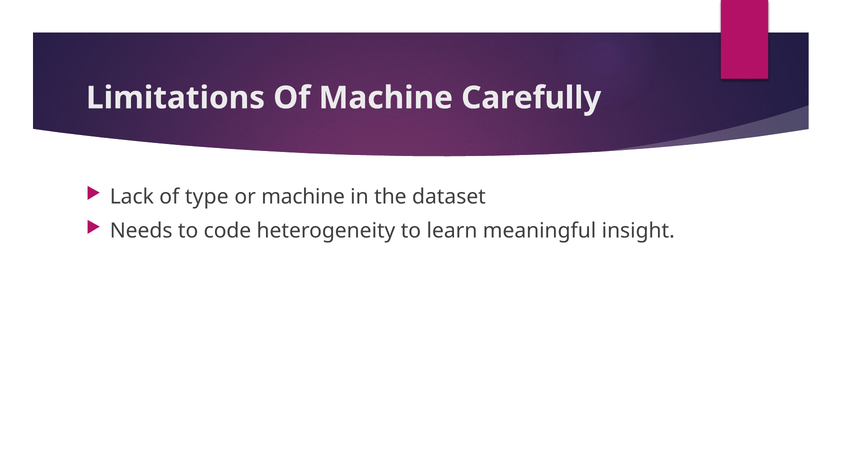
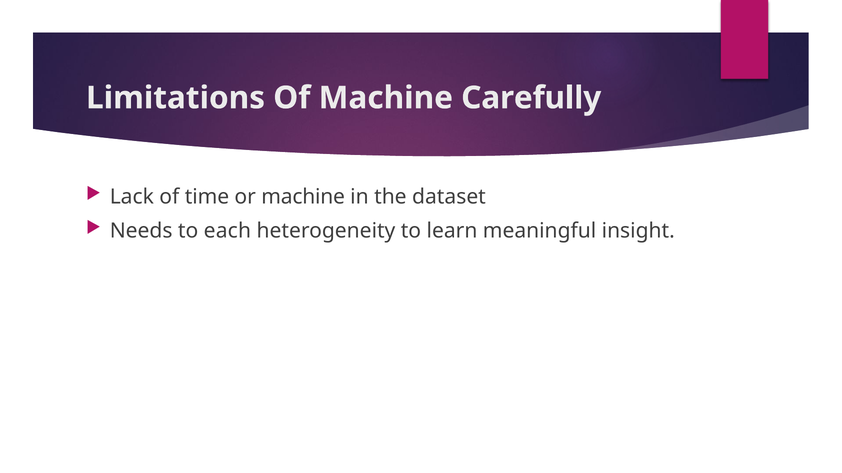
type: type -> time (207, 197)
code: code -> each (227, 231)
